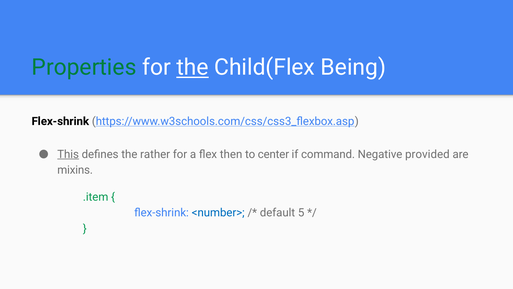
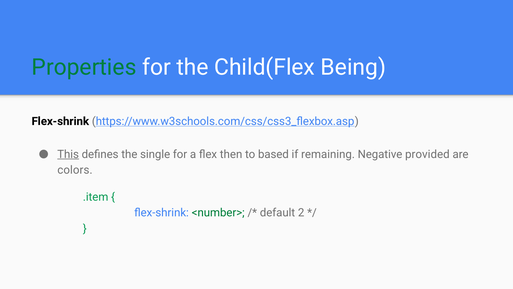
the underline: present -> none (193, 67)
rather: rather -> single (155, 154)
center: center -> based (273, 154)
command: command -> remaining (328, 154)
mixins: mixins -> colors (75, 170)
<number> colour: blue -> green (218, 213)
5: 5 -> 2 (301, 213)
